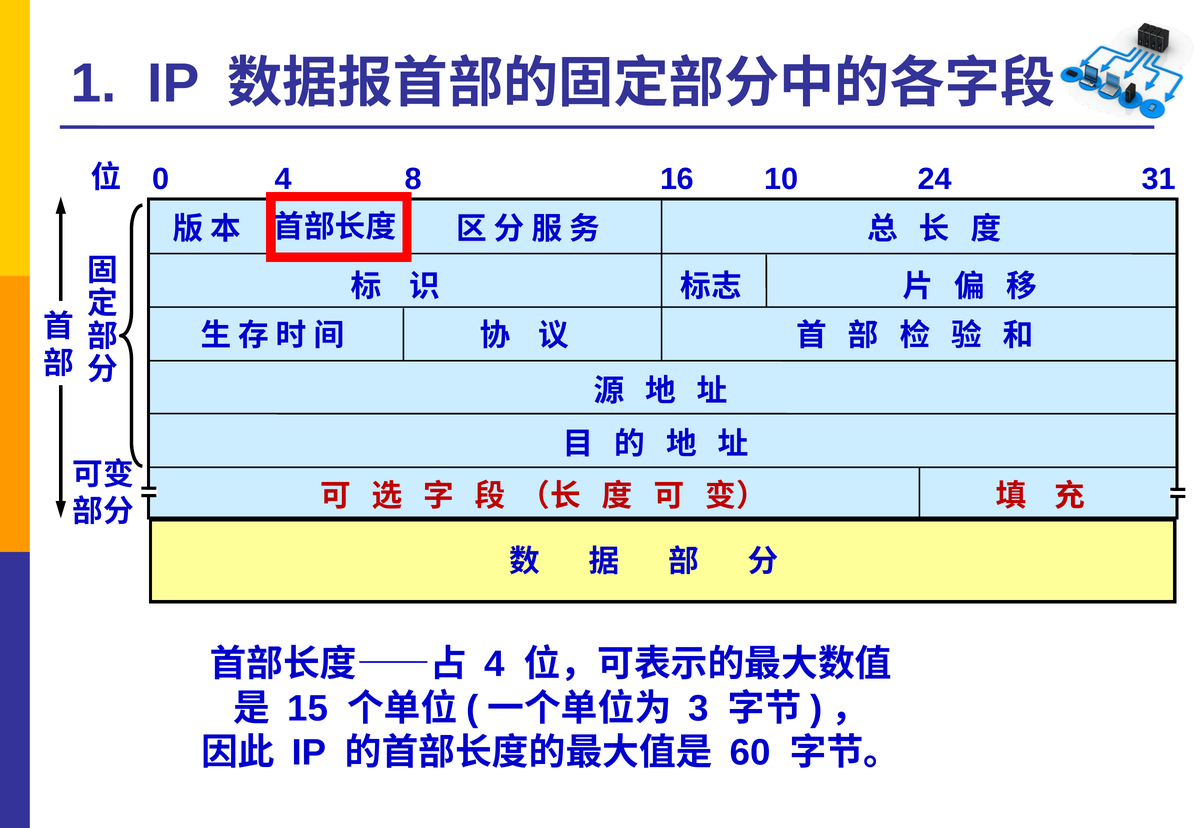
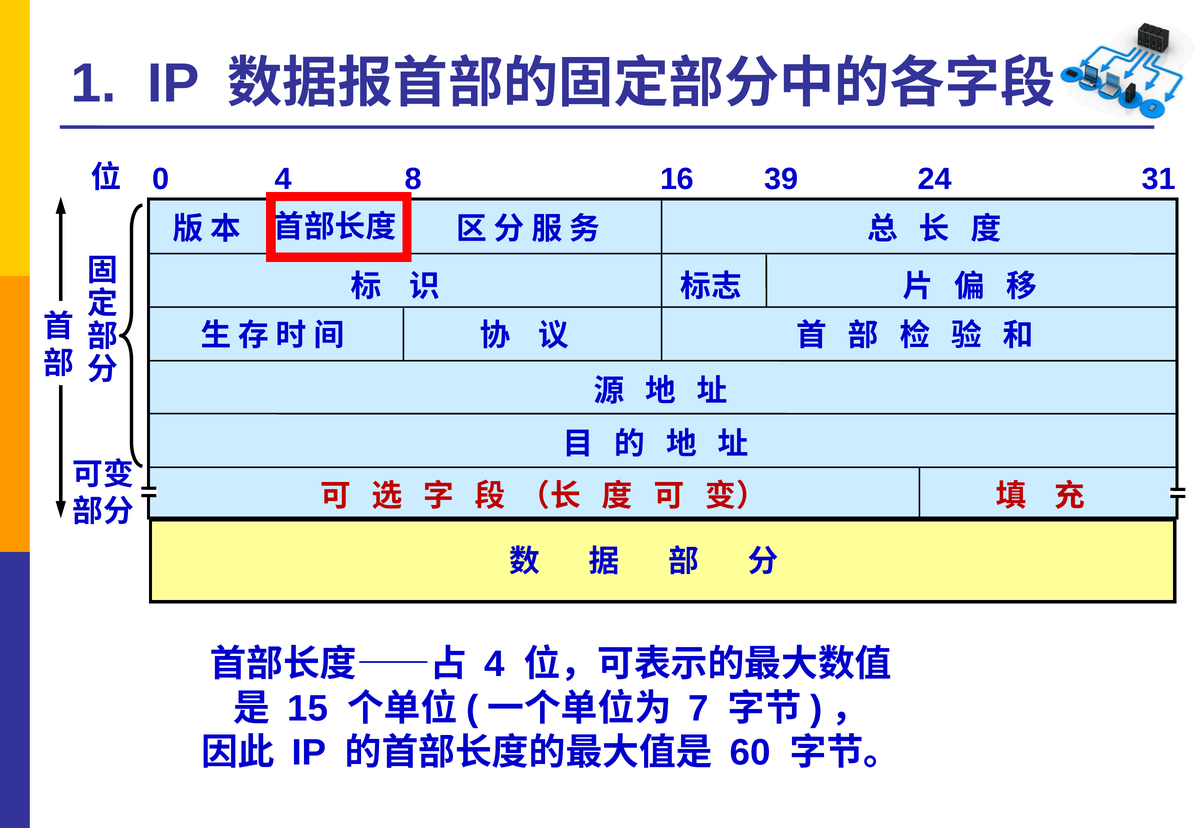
10: 10 -> 39 (781, 179)
3: 3 -> 7 (699, 708)
